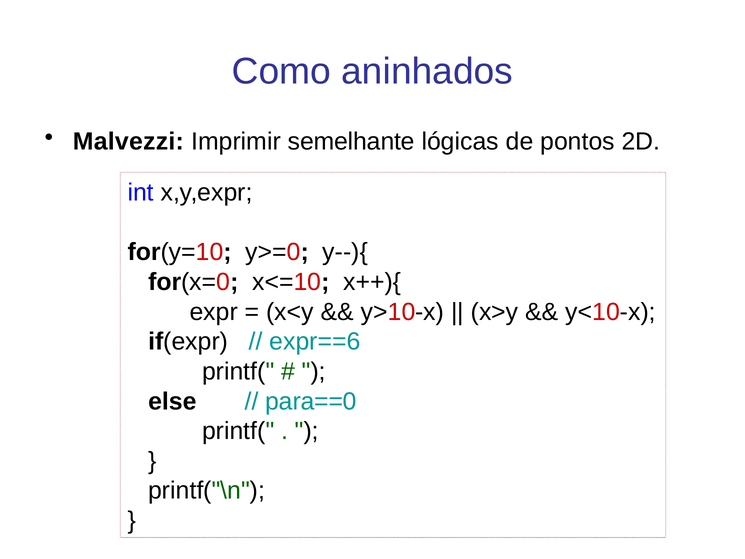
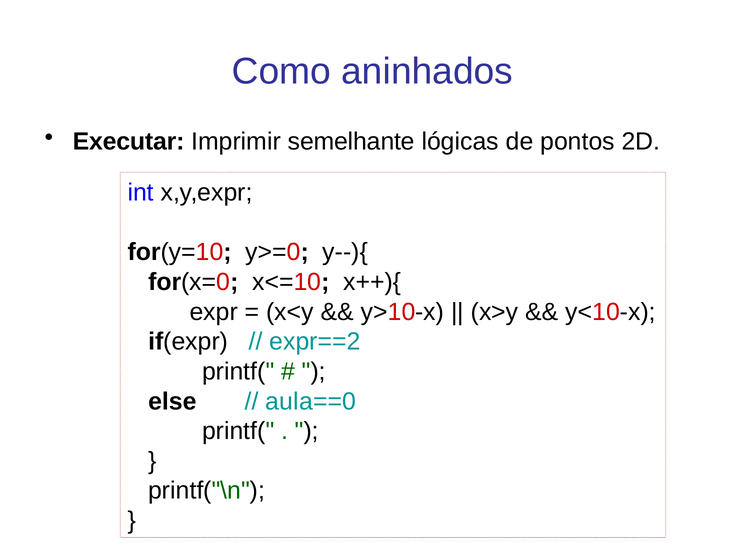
Malvezzi: Malvezzi -> Executar (129, 141)
expr==6: expr==6 -> expr==2 (315, 342)
para==0: para==0 -> aula==0 (311, 401)
